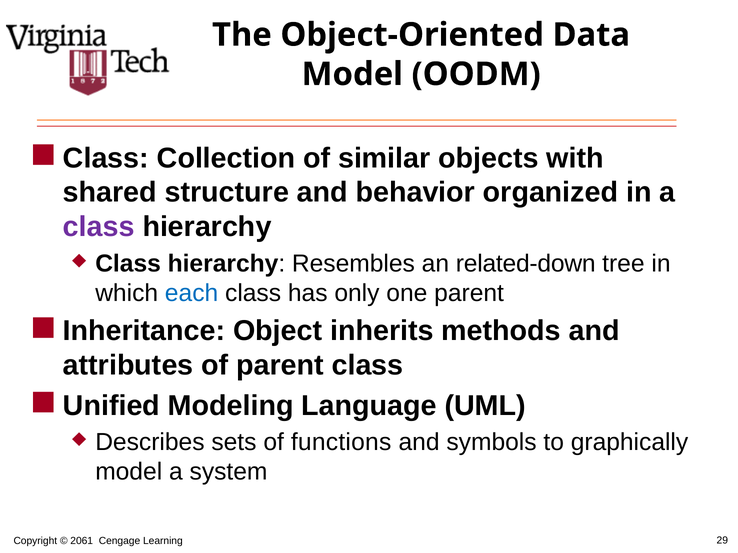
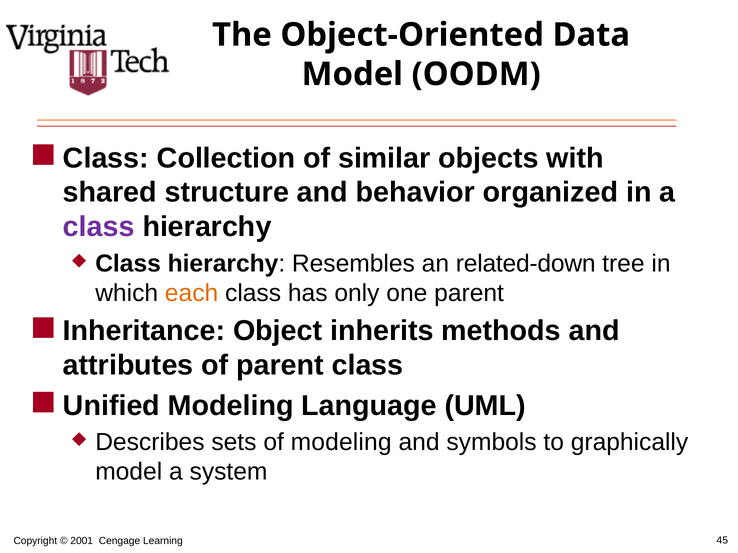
each colour: blue -> orange (192, 293)
of functions: functions -> modeling (341, 443)
2061: 2061 -> 2001 (82, 541)
29: 29 -> 45 (722, 541)
